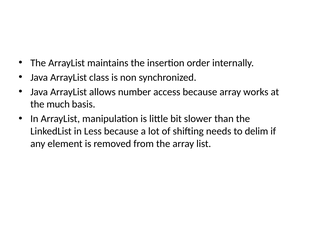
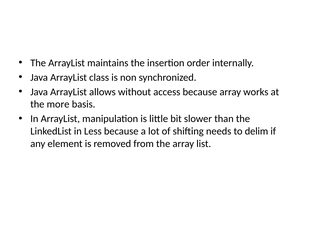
number: number -> without (135, 92)
much: much -> more (58, 104)
